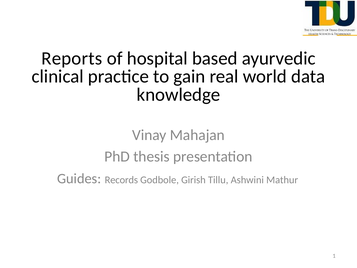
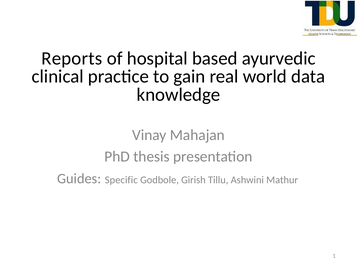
Records: Records -> Specific (121, 180)
